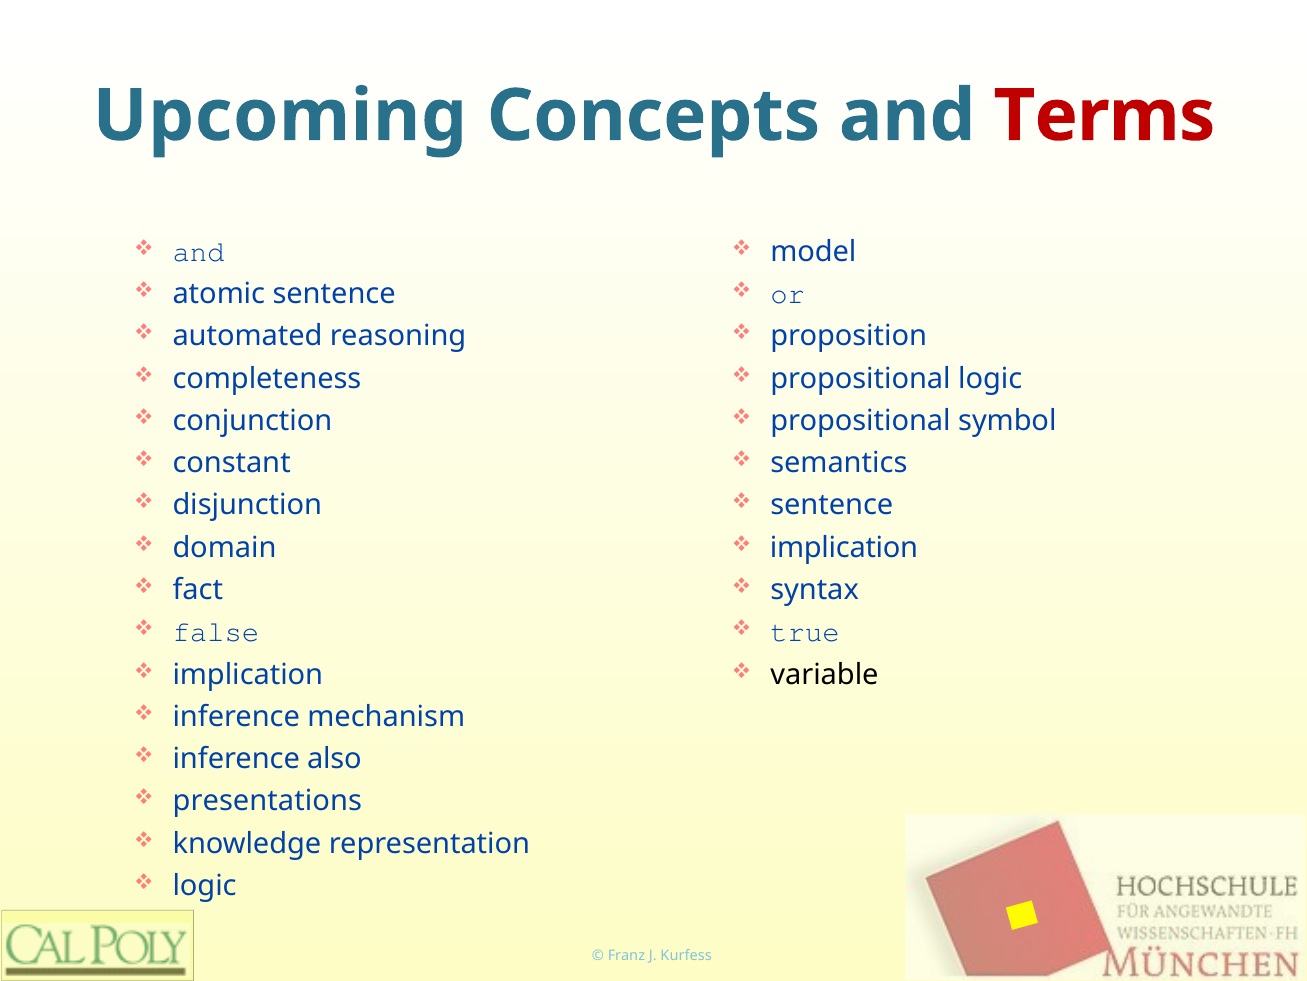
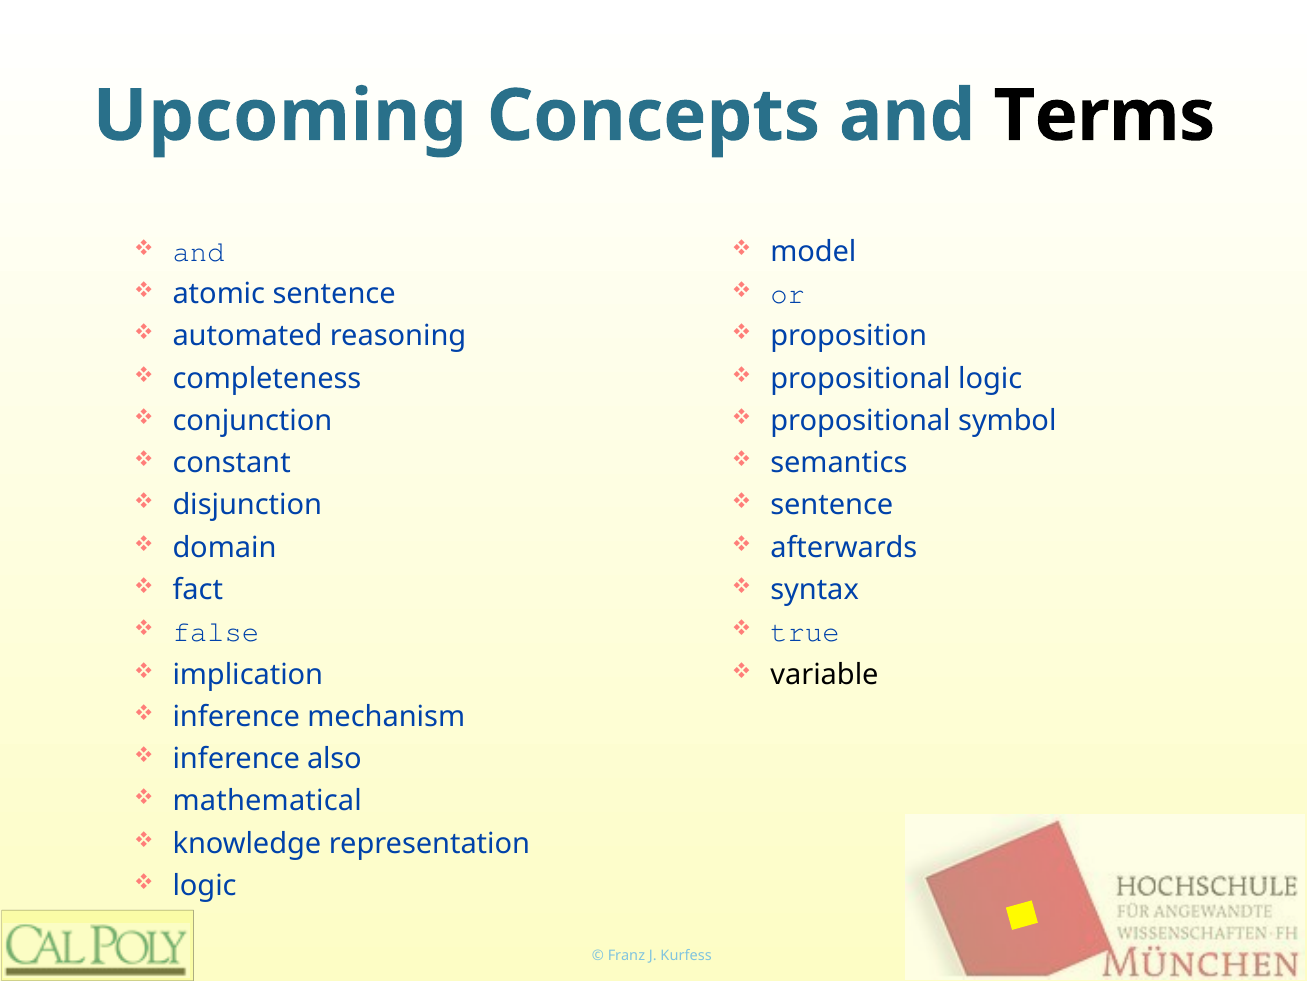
Terms colour: red -> black (1104, 116)
implication: implication -> afterwards (844, 547)
presentations: presentations -> mathematical (267, 801)
